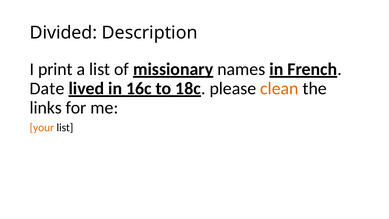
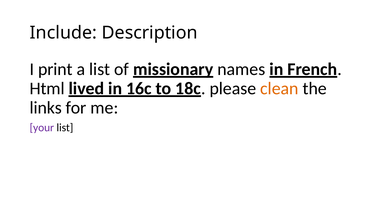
Divided: Divided -> Include (63, 33)
Date: Date -> Html (47, 88)
your colour: orange -> purple (42, 128)
